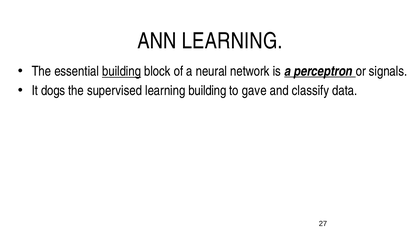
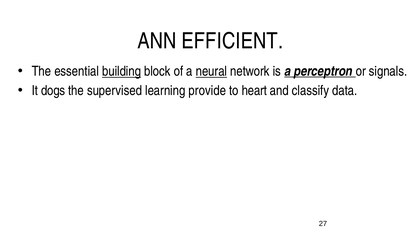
ANN LEARNING: LEARNING -> EFFICIENT (232, 41)
neural underline: none -> present (211, 71)
learning building: building -> provide (207, 91)
gave: gave -> heart (254, 91)
